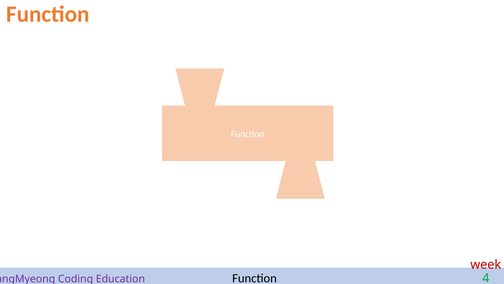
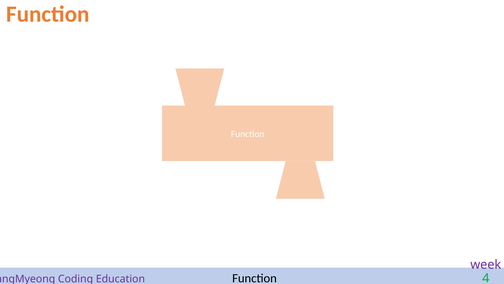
week colour: red -> purple (486, 264)
